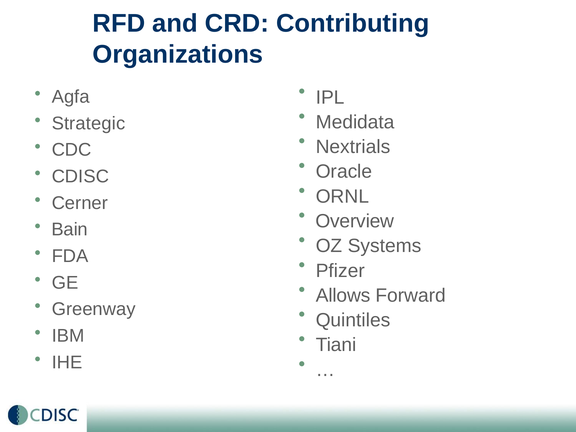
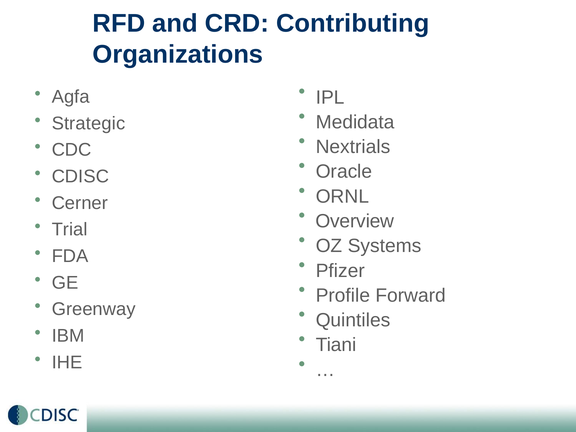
Bain: Bain -> Trial (70, 230)
Allows: Allows -> Profile (343, 295)
